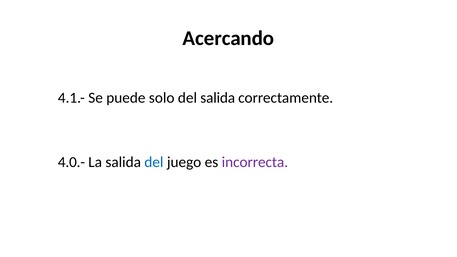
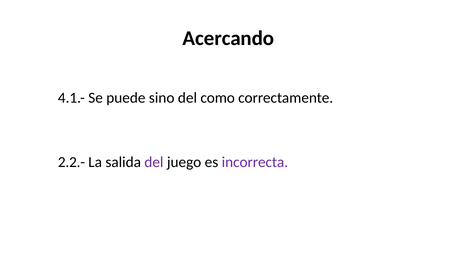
solo: solo -> sino (162, 98)
del salida: salida -> como (218, 98)
4.0.-: 4.0.- -> 2.2.- (71, 162)
del colour: blue -> purple (154, 162)
